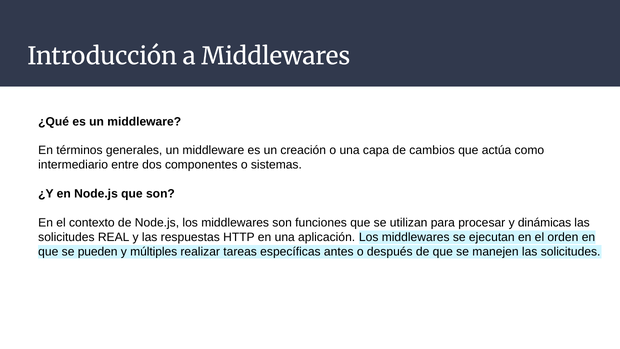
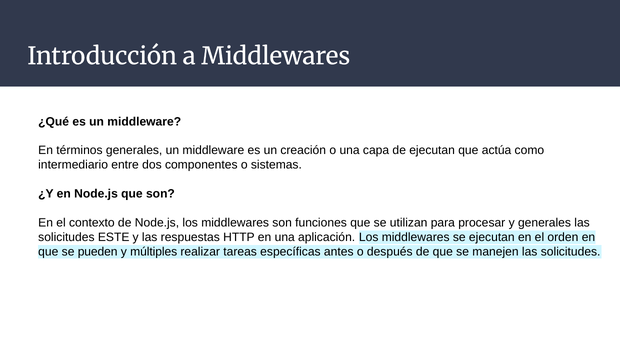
de cambios: cambios -> ejecutan (432, 150)
y dinámicas: dinámicas -> generales (544, 223)
REAL: REAL -> ESTE (114, 237)
